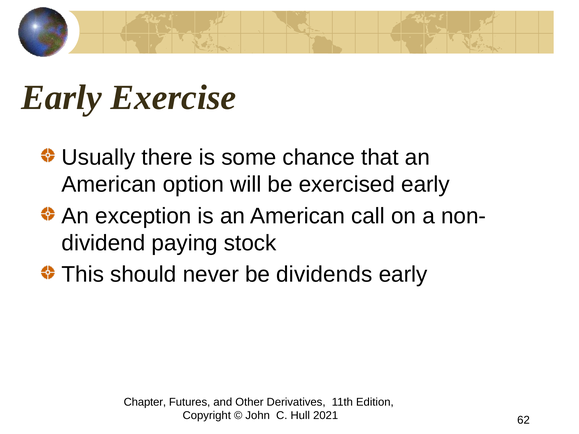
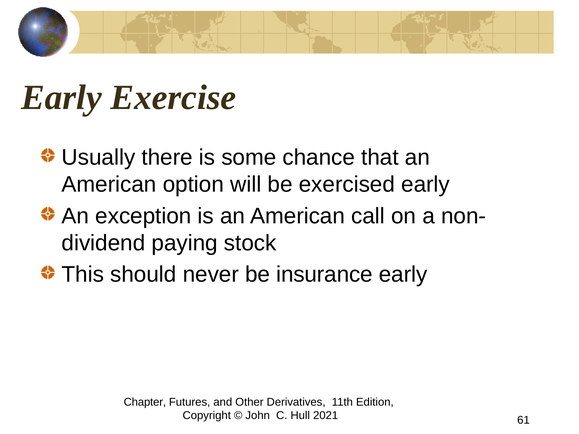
dividends: dividends -> insurance (324, 275)
62: 62 -> 61 (524, 421)
